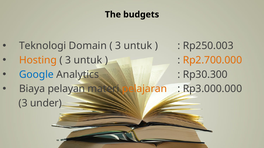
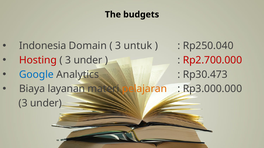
Teknologi: Teknologi -> Indonesia (43, 46)
Rp250.003: Rp250.003 -> Rp250.040 (208, 46)
Hosting colour: orange -> red (38, 60)
untuk: untuk -> under (88, 60)
Rp2.700.000 colour: orange -> red (213, 60)
Rp30.300: Rp30.300 -> Rp30.473 (205, 75)
pelayan: pelayan -> layanan (66, 89)
